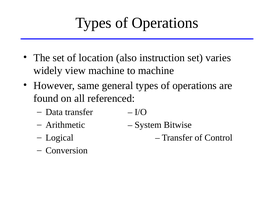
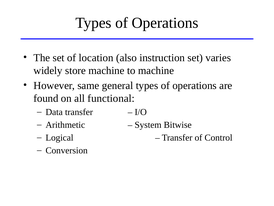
view: view -> store (75, 70)
referenced: referenced -> functional (111, 98)
